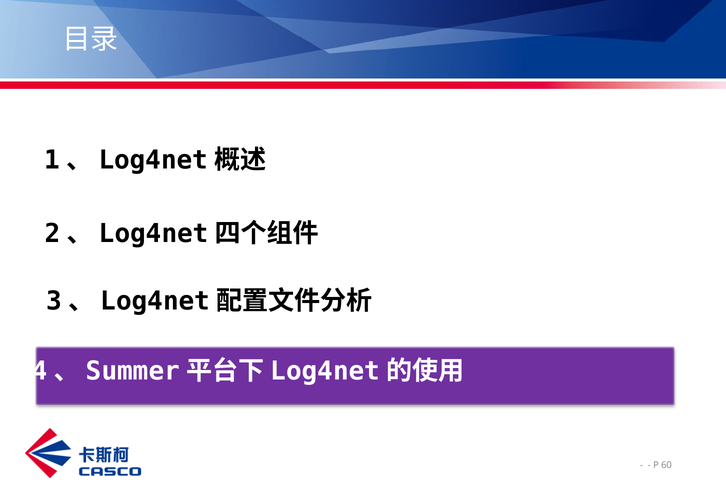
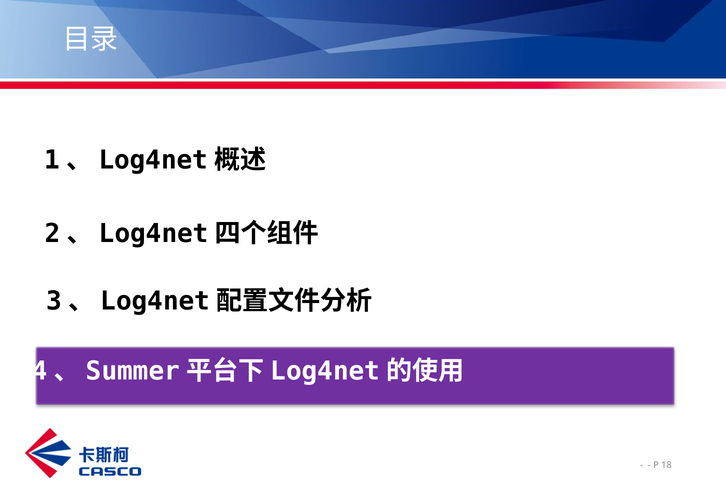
60: 60 -> 18 (666, 465)
